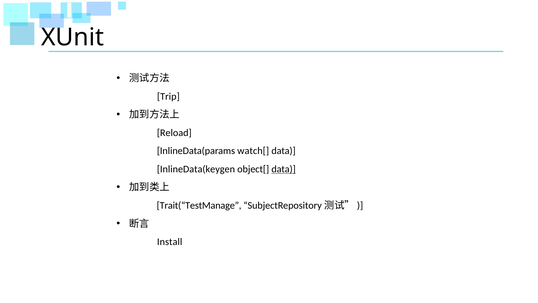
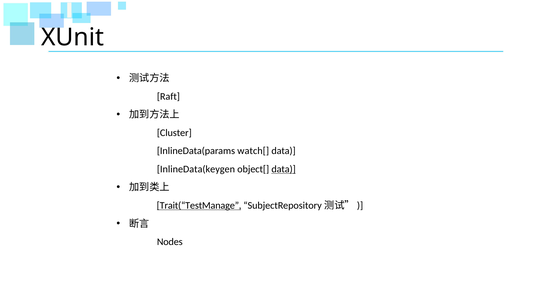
Trip: Trip -> Raft (168, 96)
Reload: Reload -> Cluster (174, 133)
Trait(“TestManage underline: none -> present (199, 205)
Install: Install -> Nodes (170, 242)
